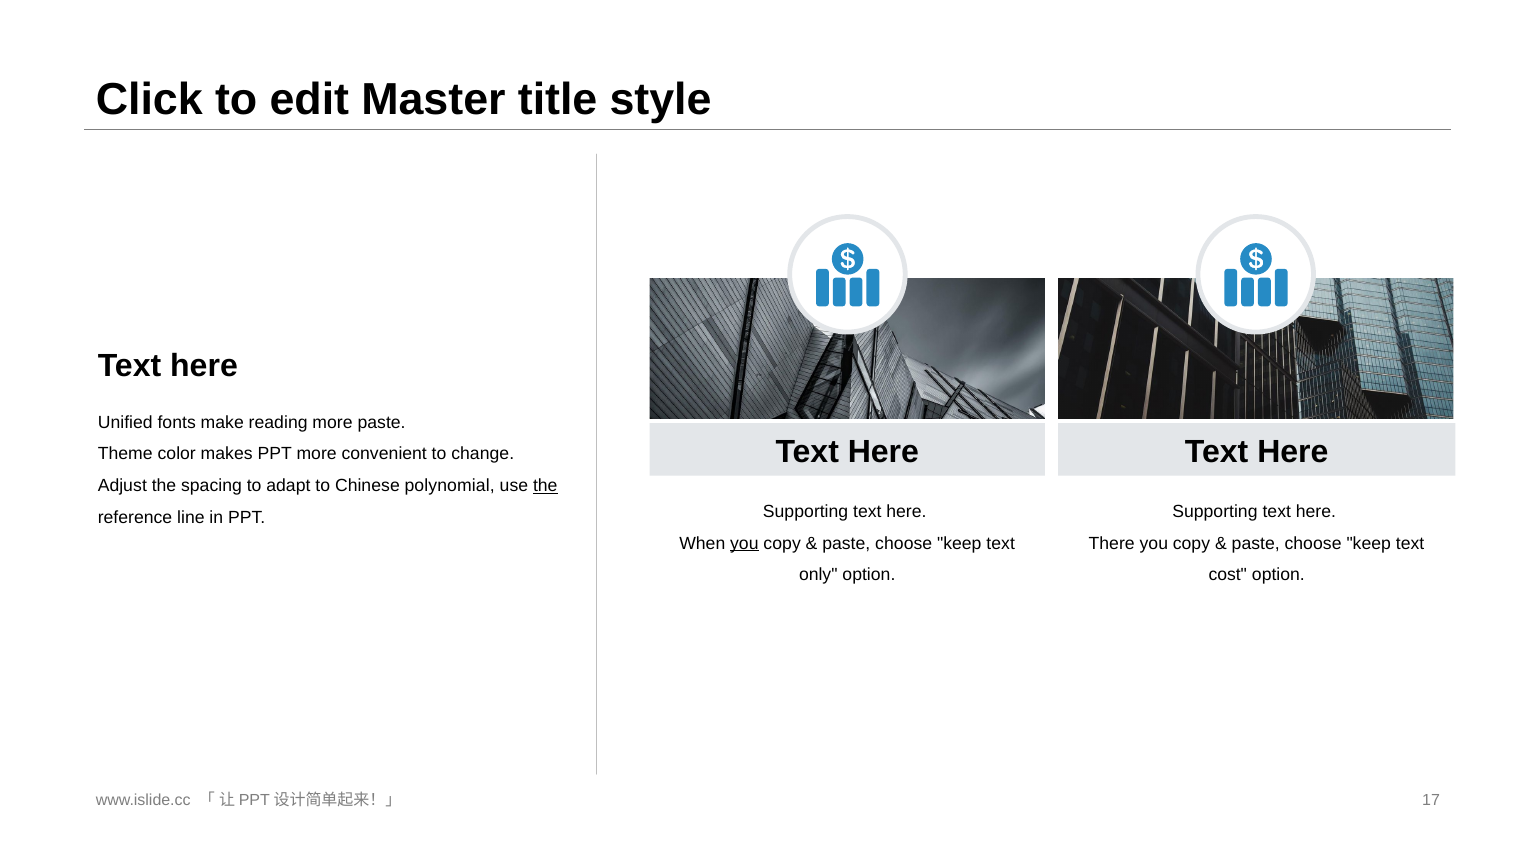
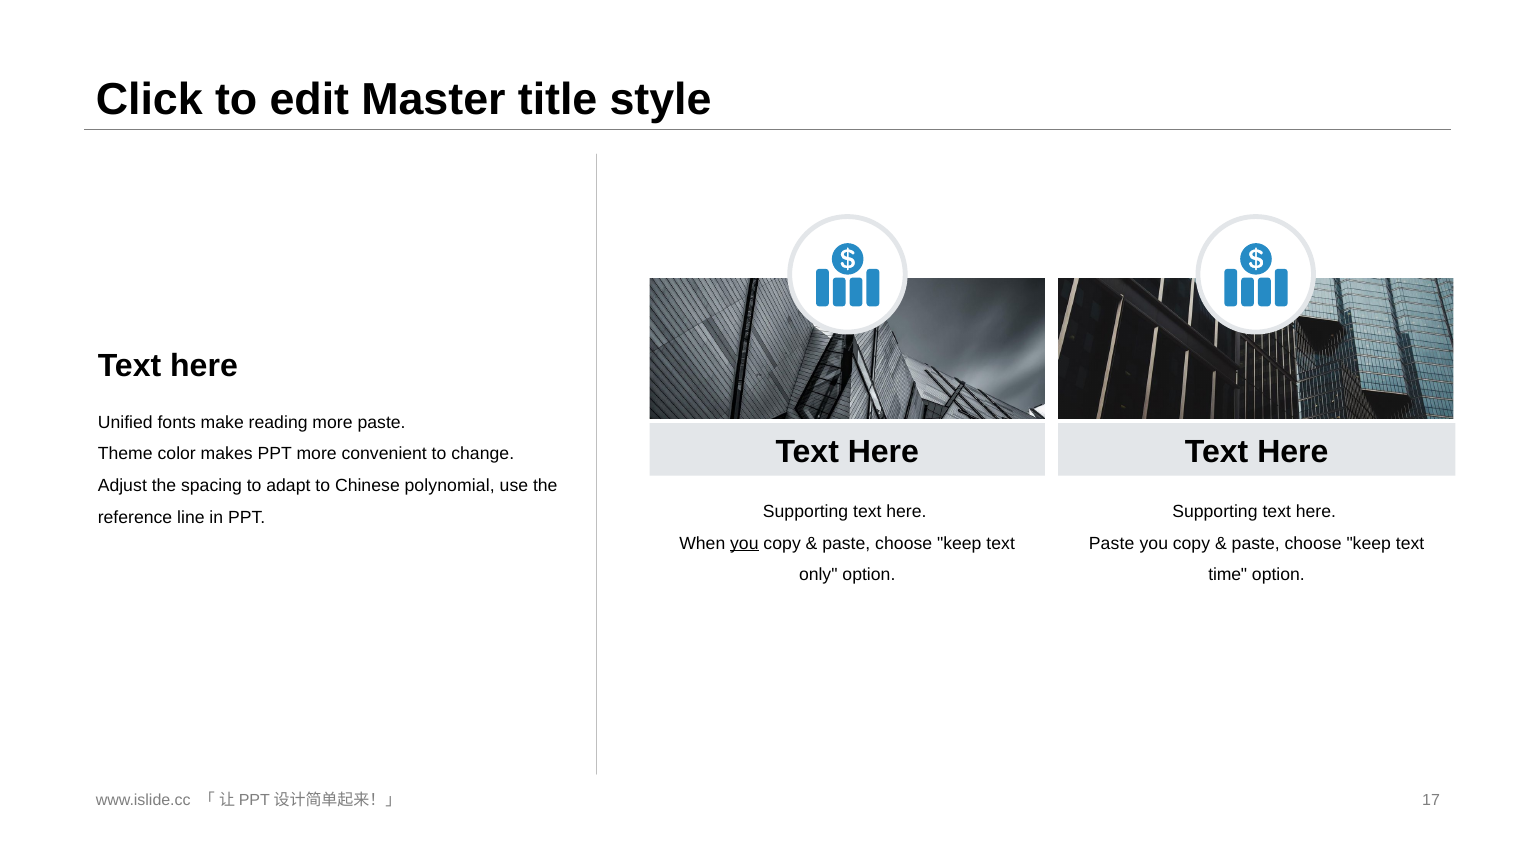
the underline: present -> none (545, 486)
There: There -> Paste (1112, 543)
cost: cost -> time (1228, 575)
